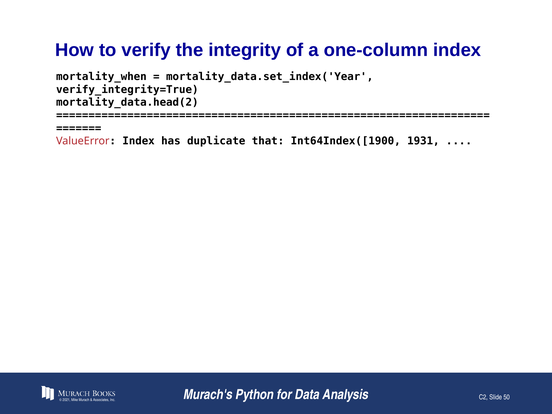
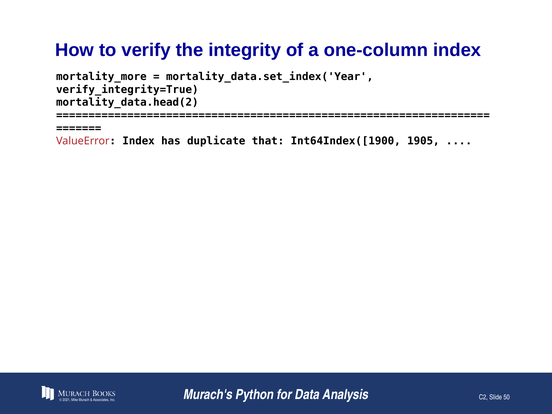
mortality_when: mortality_when -> mortality_more (101, 77)
1931: 1931 -> 1905 (423, 141)
